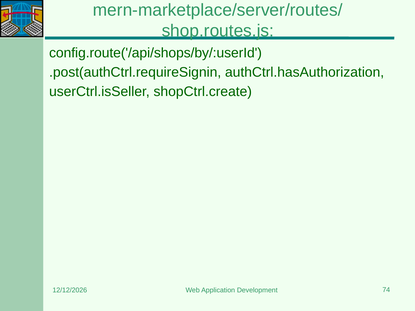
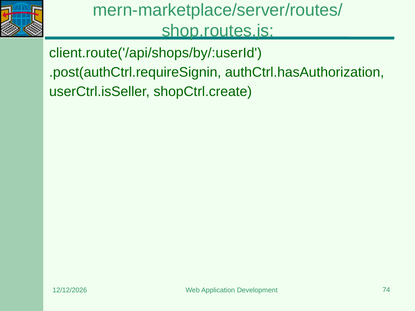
config.route('/api/shops/by/:userId: config.route('/api/shops/by/:userId -> client.route('/api/shops/by/:userId (155, 53)
